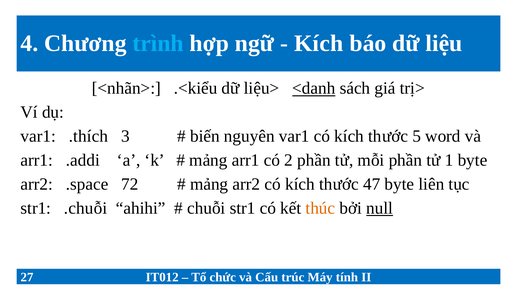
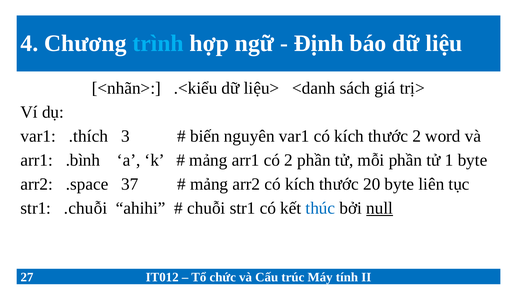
Kích: Kích -> Định (319, 43)
<danh underline: present -> none (314, 88)
thước 5: 5 -> 2 (417, 136)
.addi: .addi -> .bình (83, 160)
72: 72 -> 37 (130, 184)
47: 47 -> 20 (372, 184)
thúc colour: orange -> blue (320, 208)
